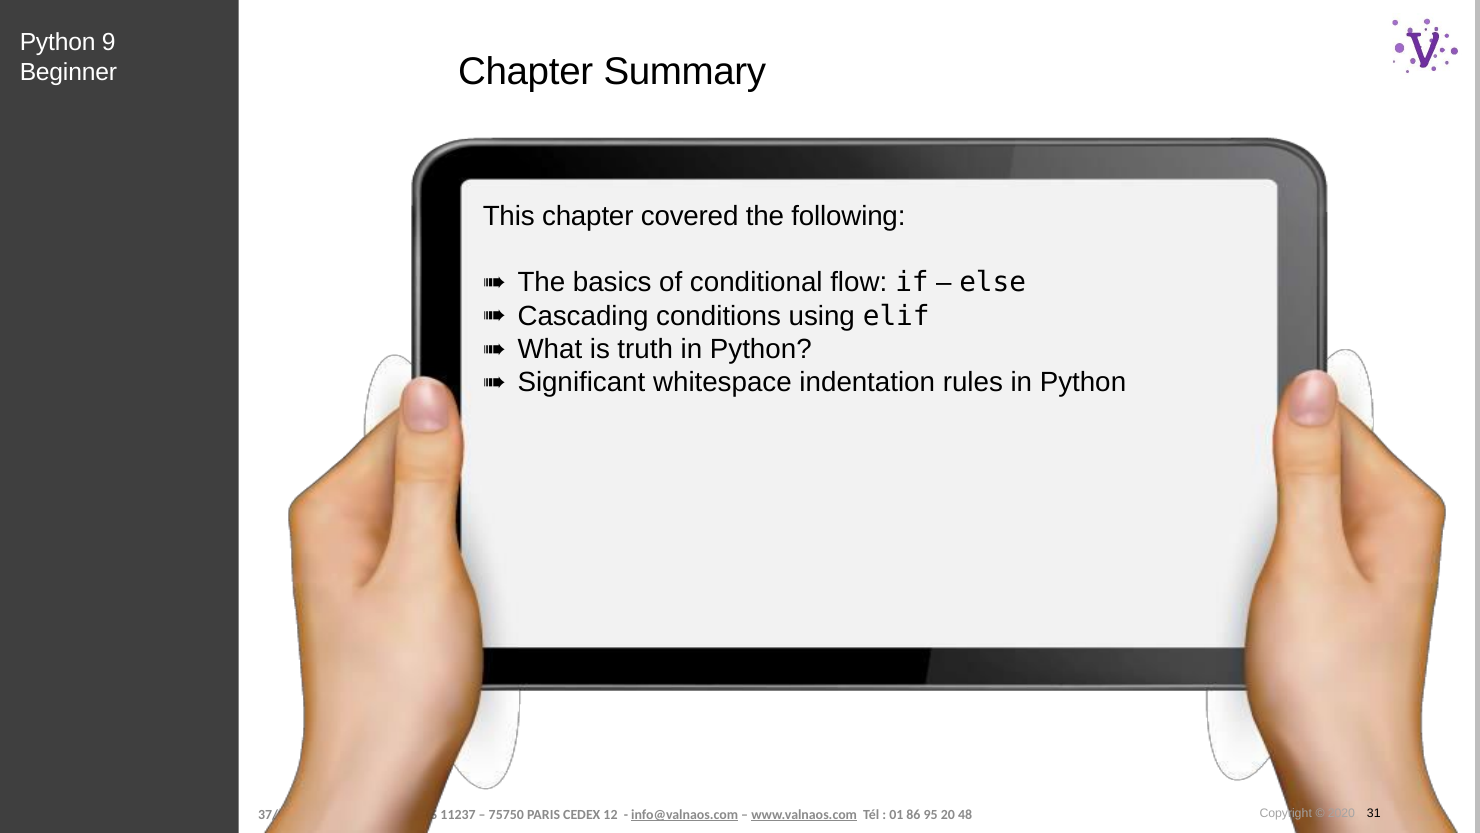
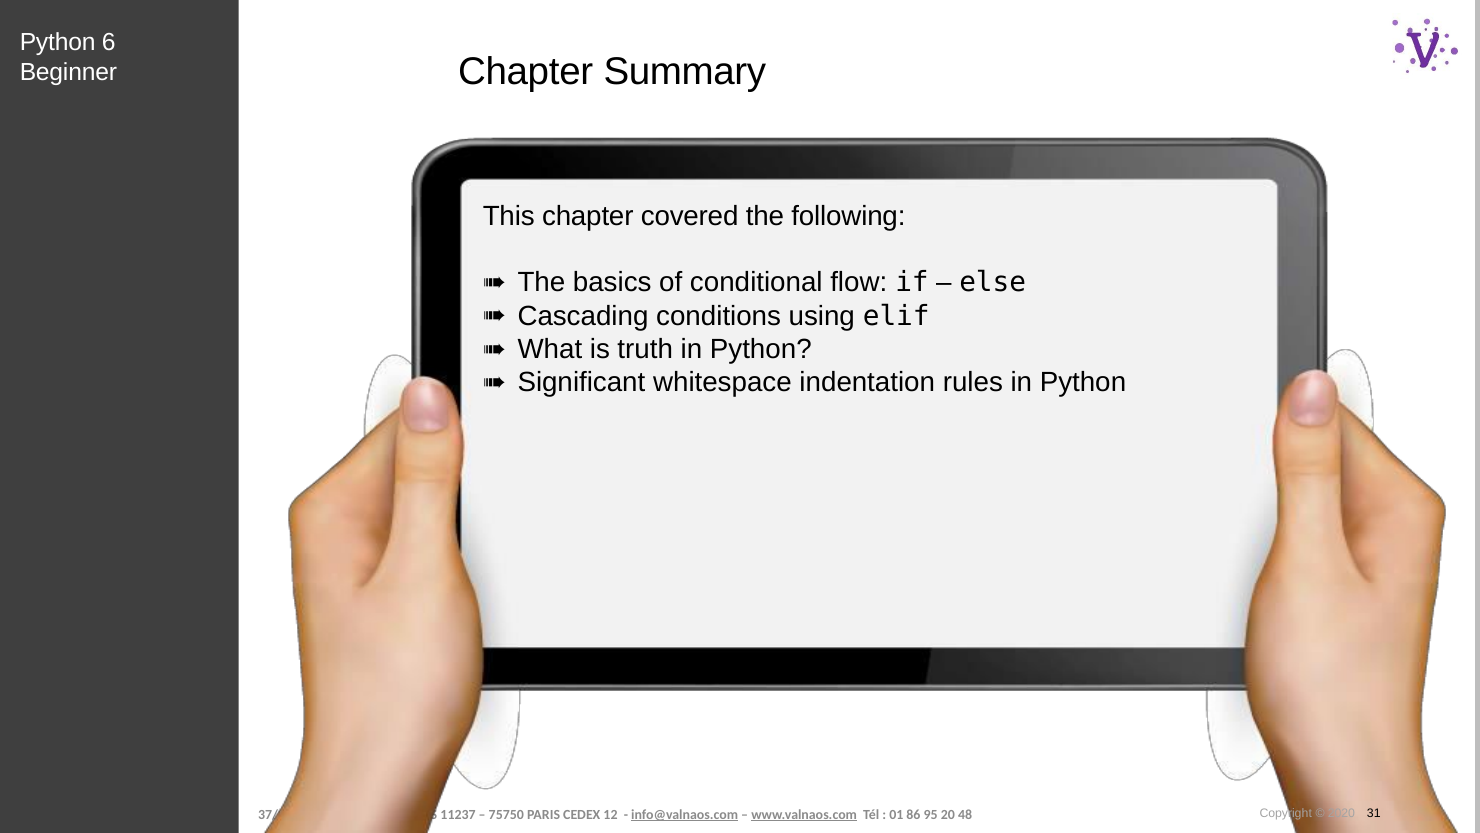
9: 9 -> 6 (109, 43)
